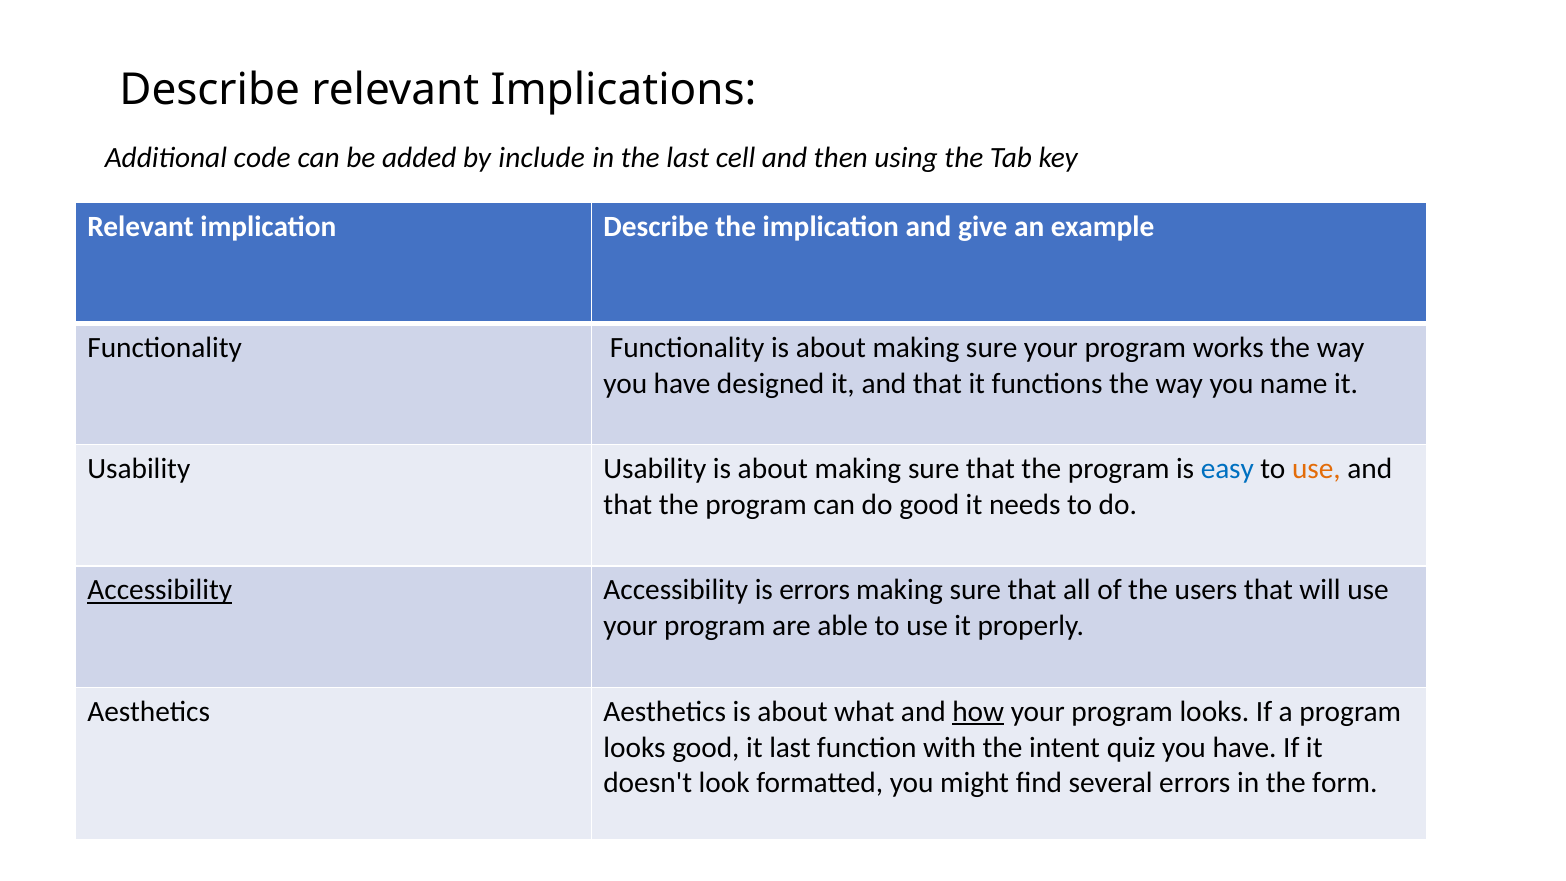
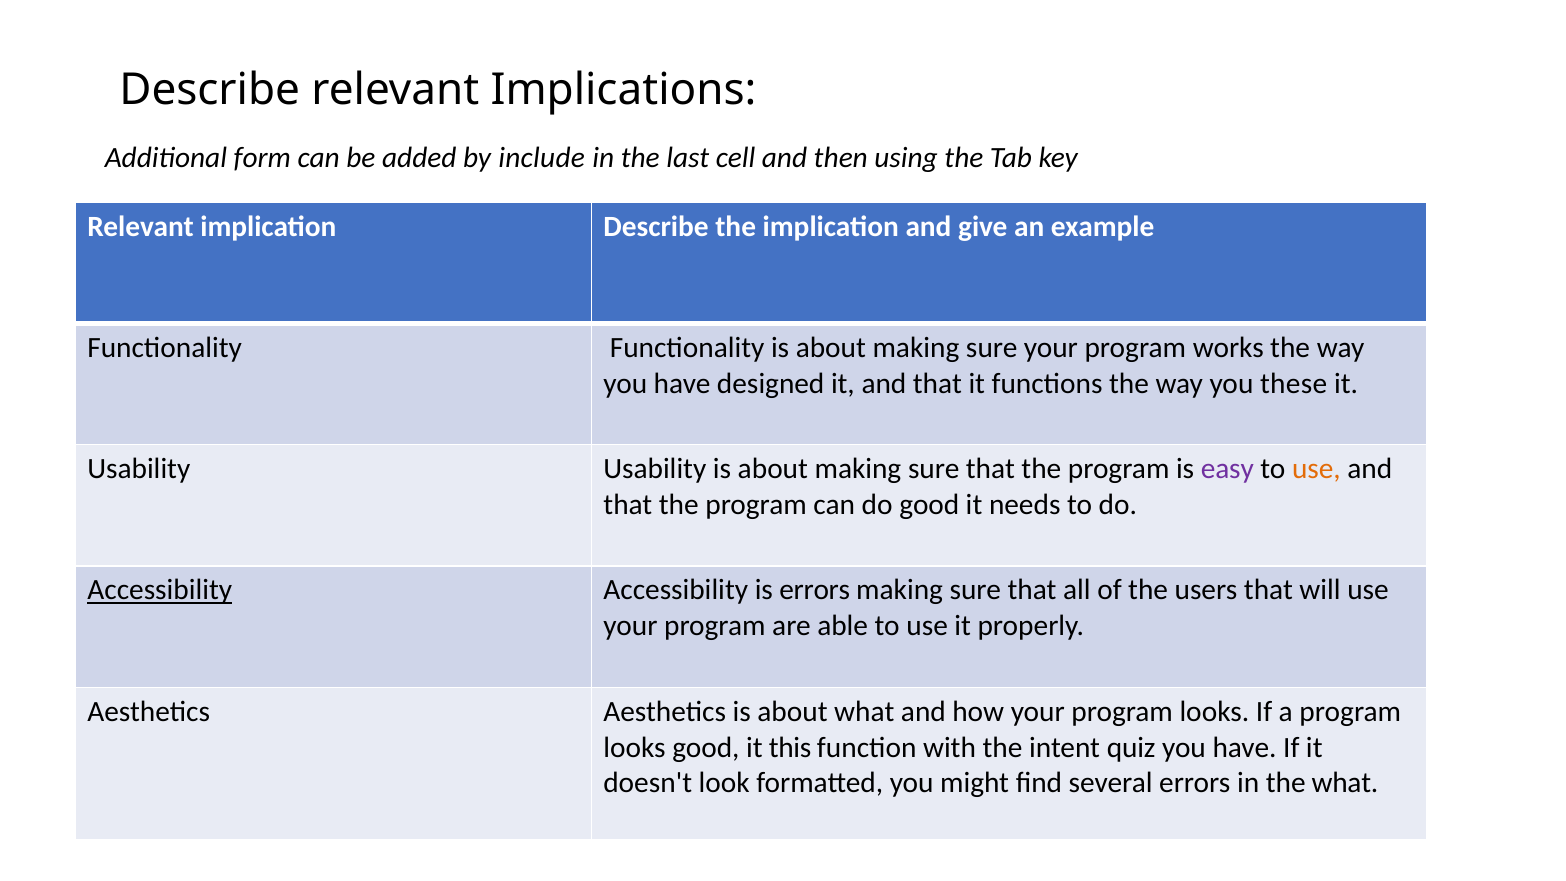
code: code -> form (262, 158)
name: name -> these (1294, 383)
easy colour: blue -> purple (1227, 469)
how underline: present -> none (978, 711)
it last: last -> this (790, 747)
the form: form -> what (1345, 783)
